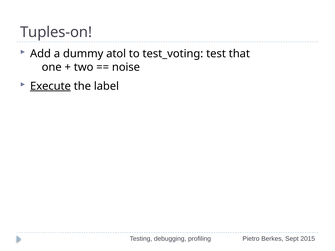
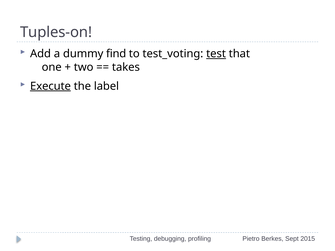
atol: atol -> find (116, 54)
test underline: none -> present (216, 54)
noise: noise -> takes (126, 67)
